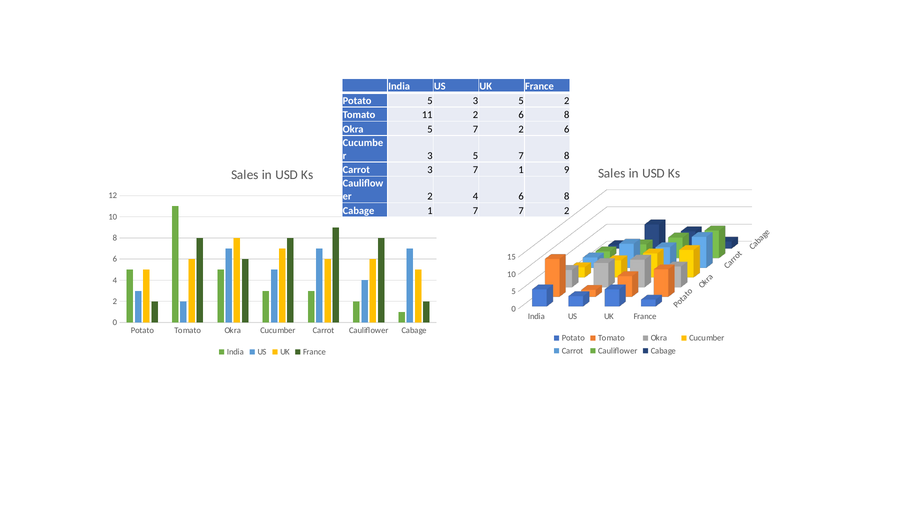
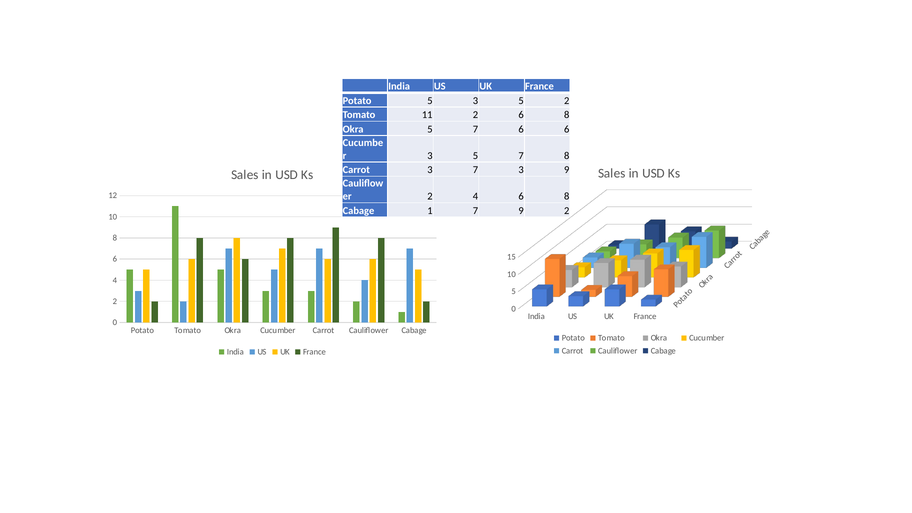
5 7 2: 2 -> 6 (521, 129)
7 1: 1 -> 3 (521, 170)
7 7: 7 -> 9 (521, 211)
